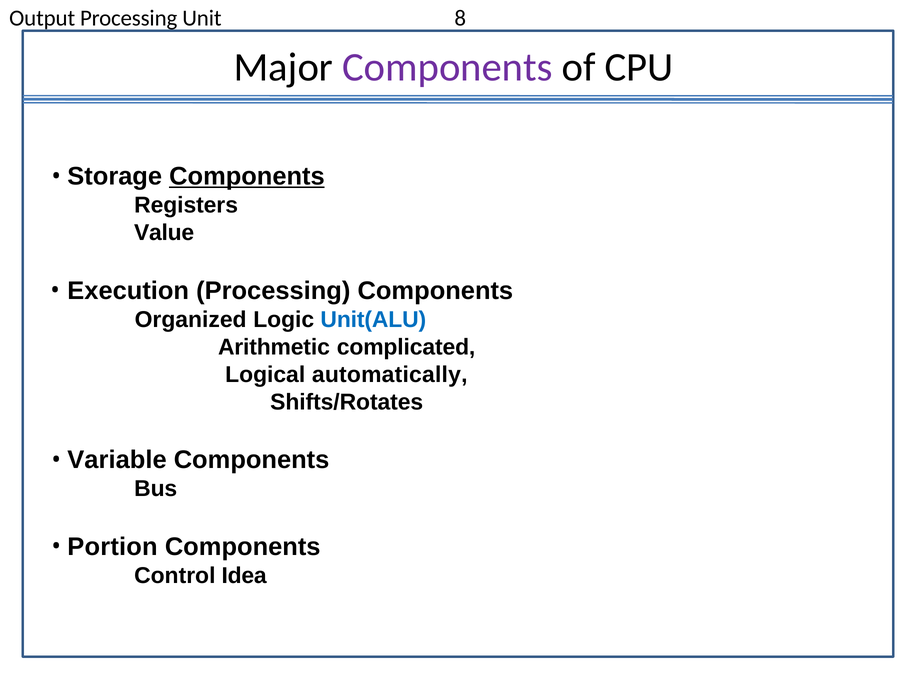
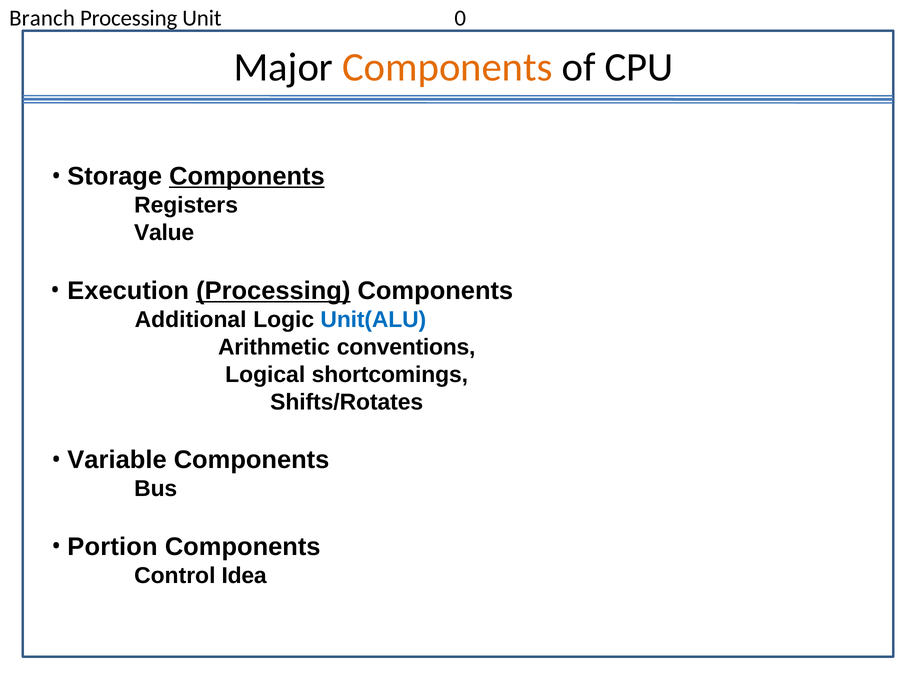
Output: Output -> Branch (42, 18)
8: 8 -> 0 (460, 18)
Components colour: purple -> orange (448, 68)
Processing underline: none -> present (273, 291)
Organized: Organized -> Additional (191, 320)
complicated: complicated -> conventions (406, 347)
automatically: automatically -> shortcomings (390, 375)
